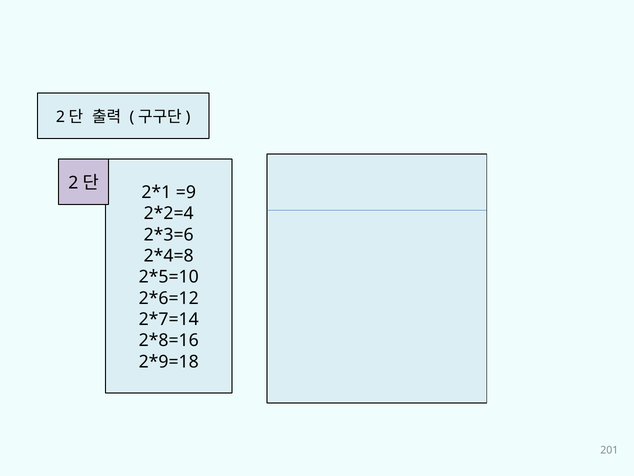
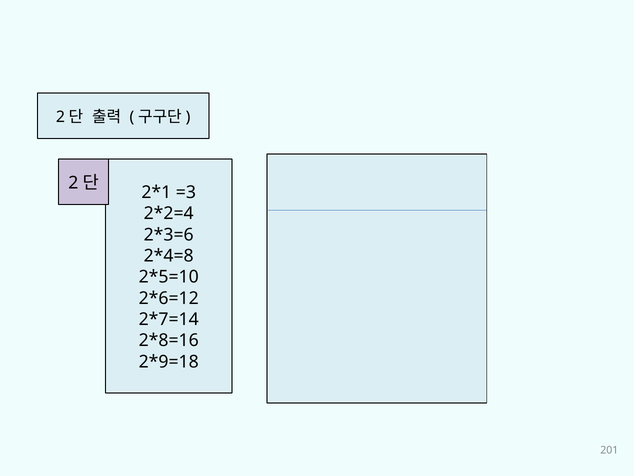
=9: =9 -> =3 (186, 192)
